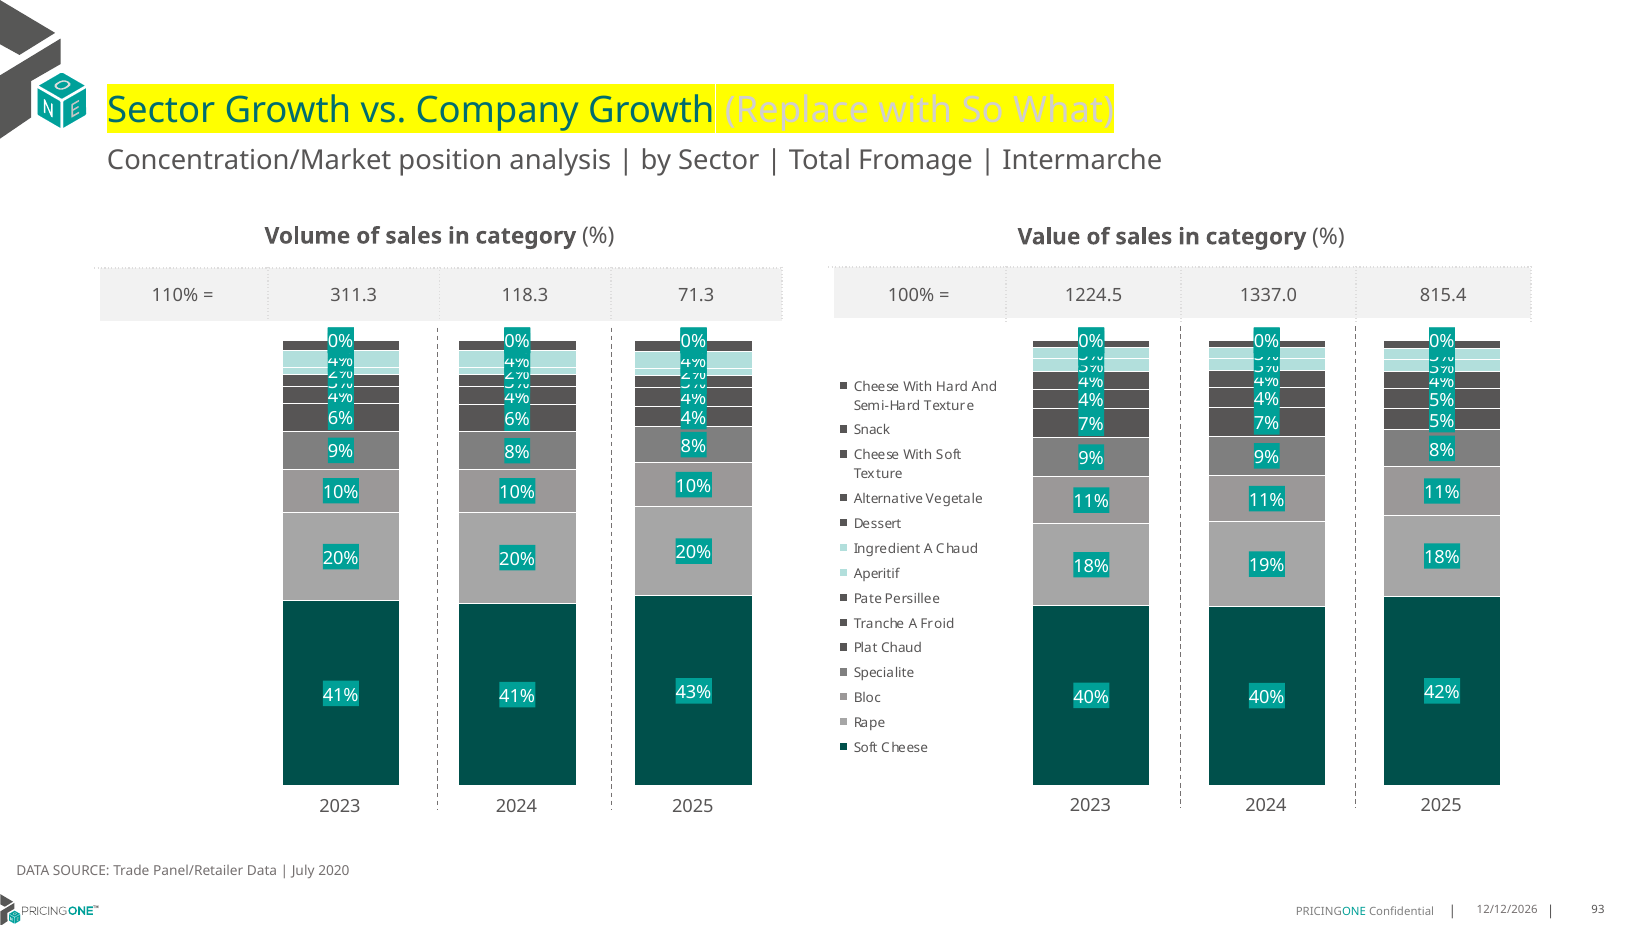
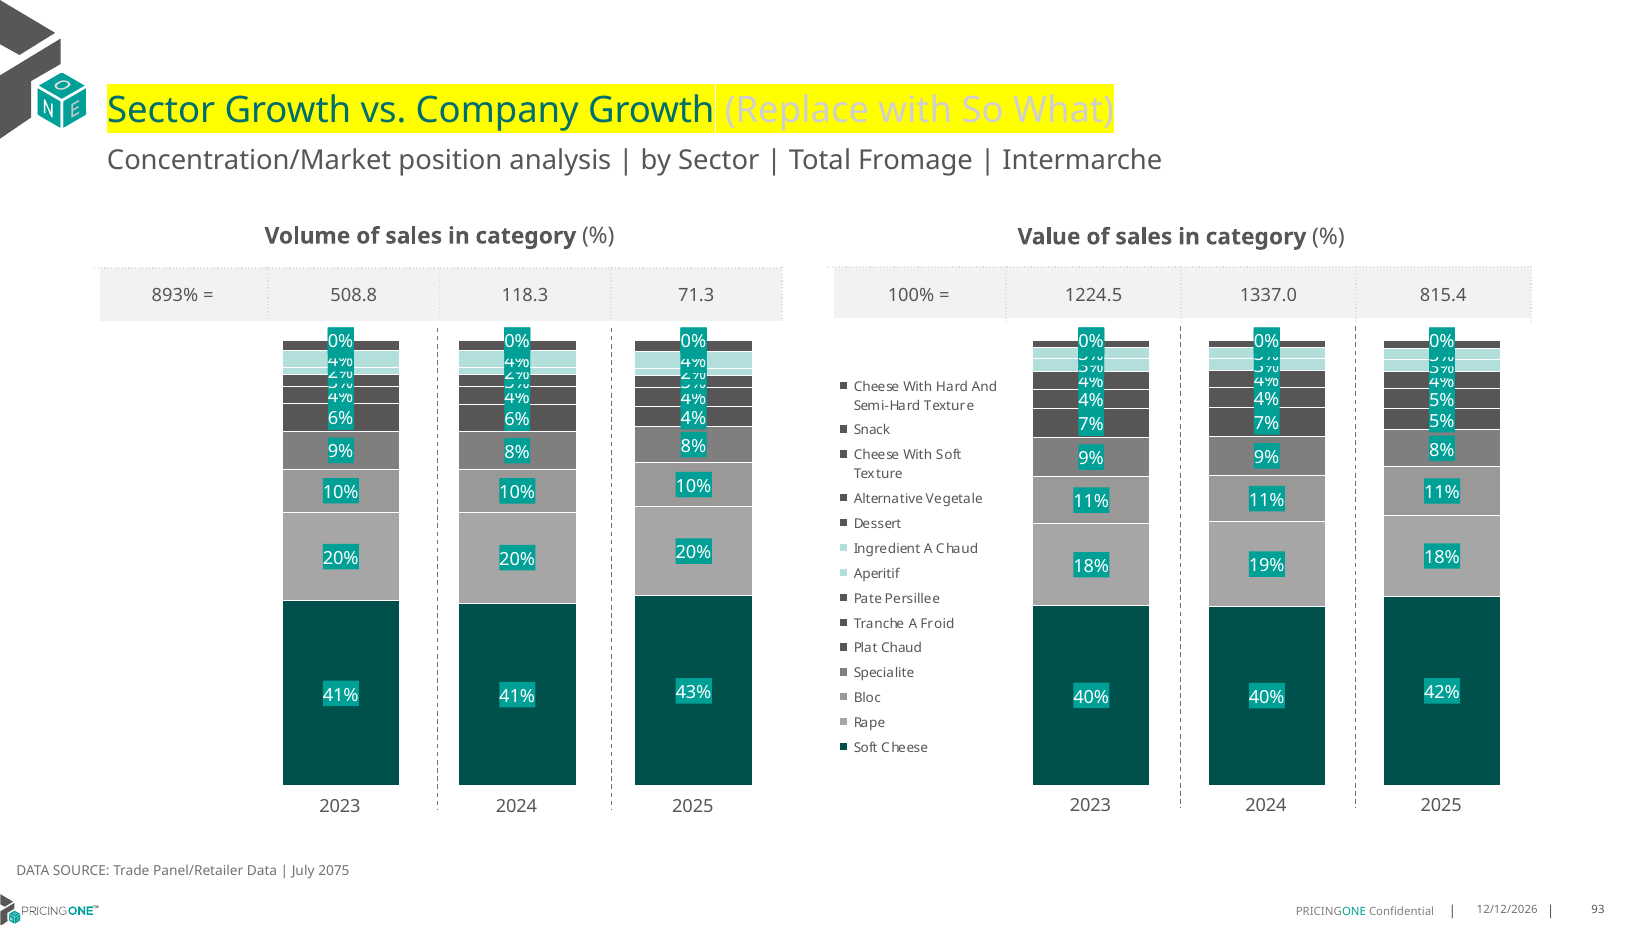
110%: 110% -> 893% (175, 296)
311.3: 311.3 -> 508.8 (354, 296)
2020: 2020 -> 2075 (334, 872)
